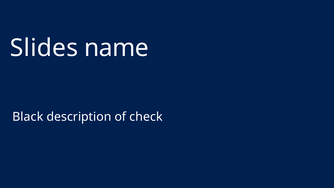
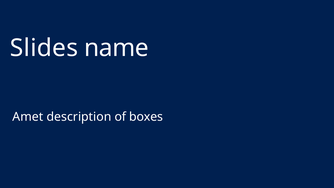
Black: Black -> Amet (28, 117)
check: check -> boxes (146, 117)
